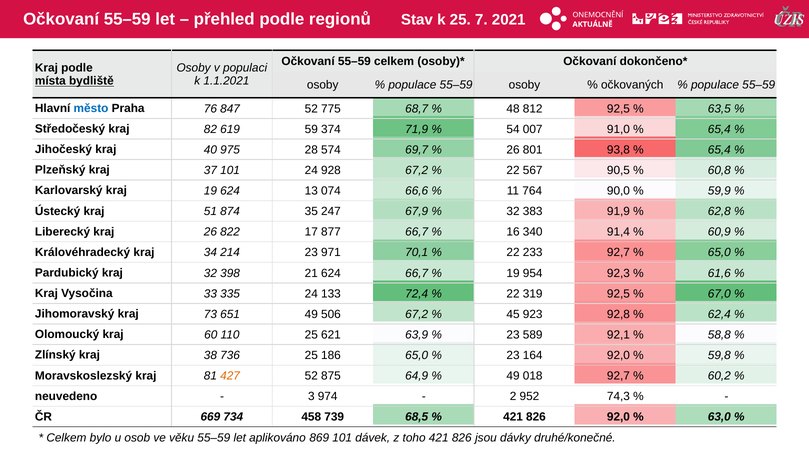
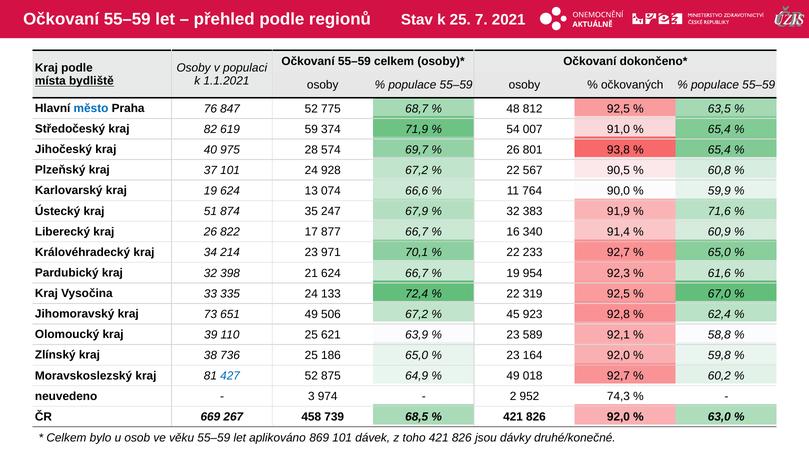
62,8: 62,8 -> 71,6 (719, 211)
60: 60 -> 39 (211, 335)
427 colour: orange -> blue (230, 376)
734: 734 -> 267 (233, 417)
